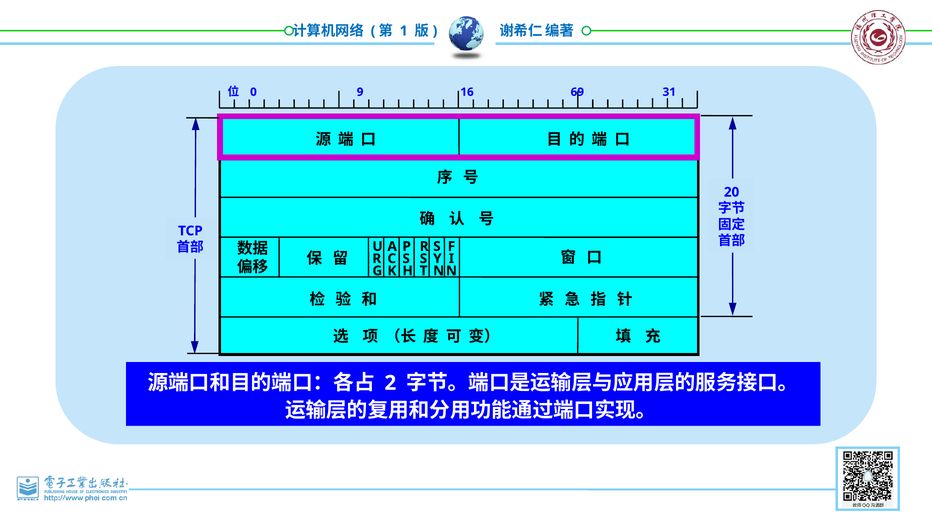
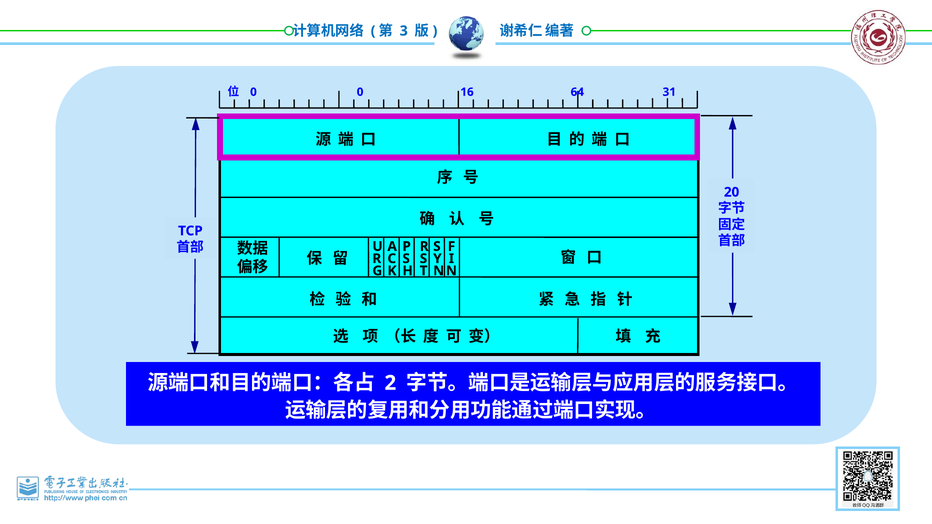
1: 1 -> 3 (404, 31)
0 9: 9 -> 0 (360, 92)
69: 69 -> 64 (577, 92)
